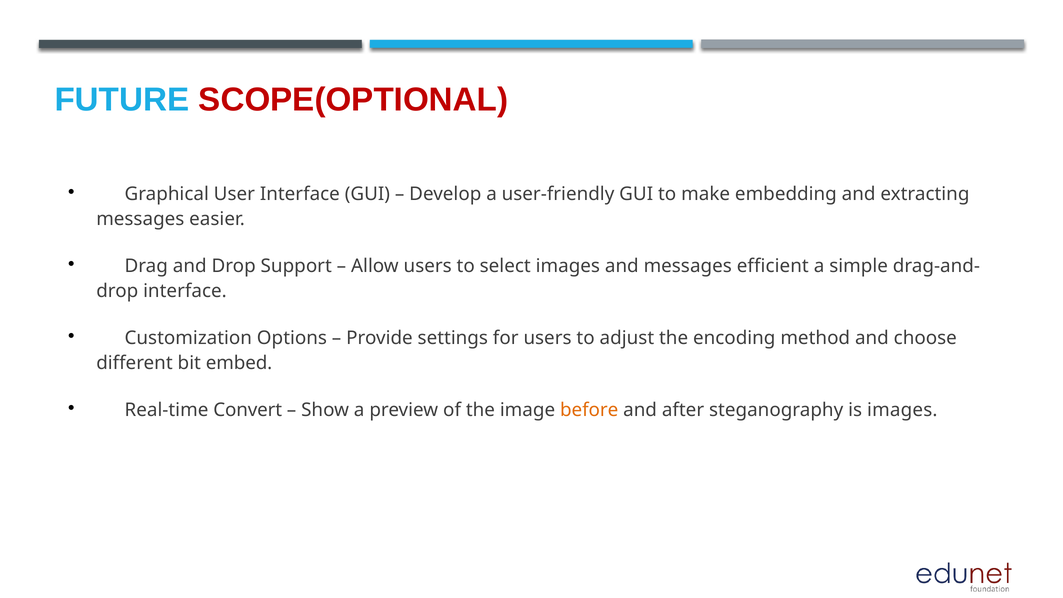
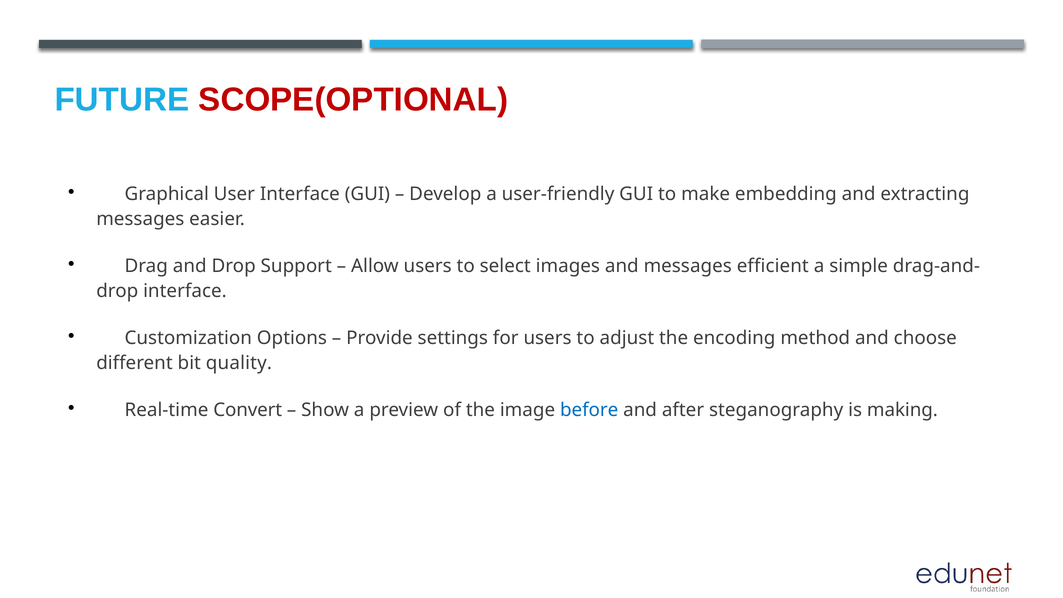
embed: embed -> quality (239, 363)
before colour: orange -> blue (589, 410)
is images: images -> making (902, 410)
